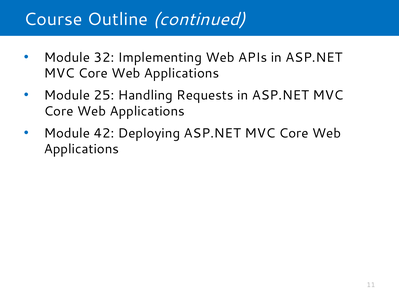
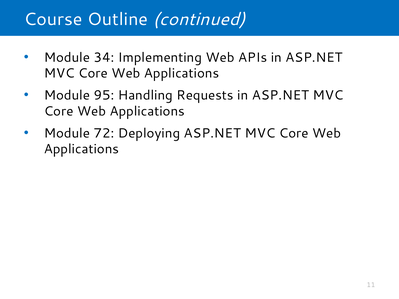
32: 32 -> 34 (104, 57)
25: 25 -> 95 (104, 95)
42: 42 -> 72 (104, 133)
